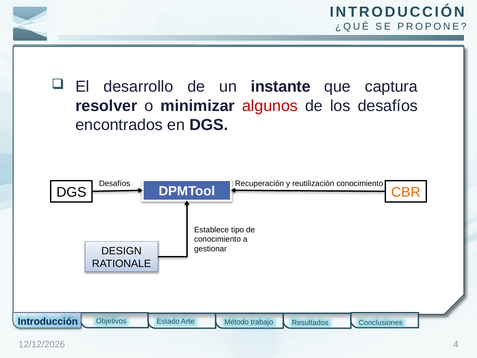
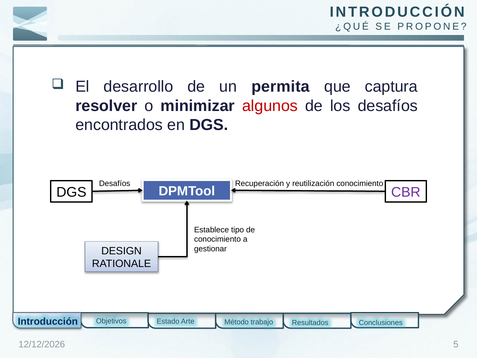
instante: instante -> permita (281, 87)
CBR colour: orange -> purple (406, 192)
4: 4 -> 5 (456, 344)
